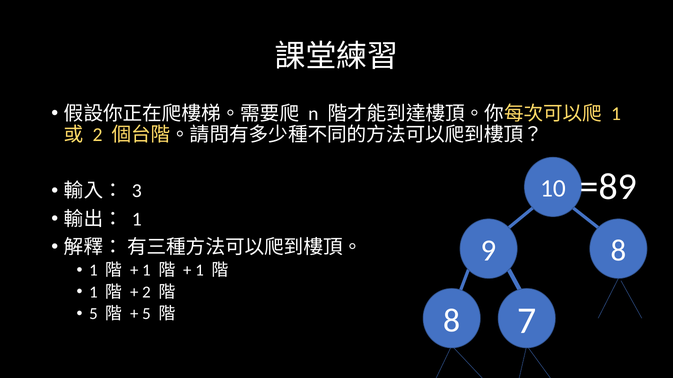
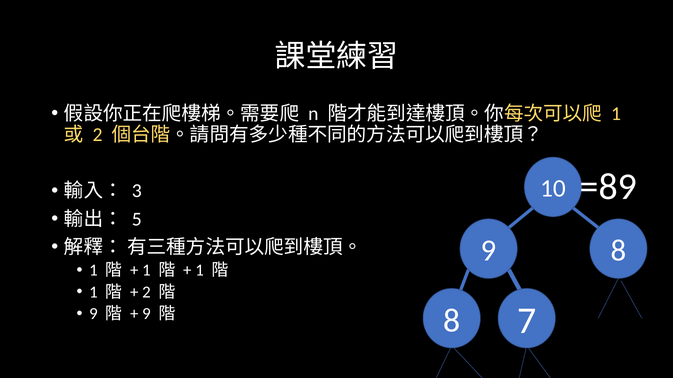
1: 1 -> 5 (137, 219)
5: 5 -> 9 (93, 314)
5: 5 -> 9 (146, 314)
